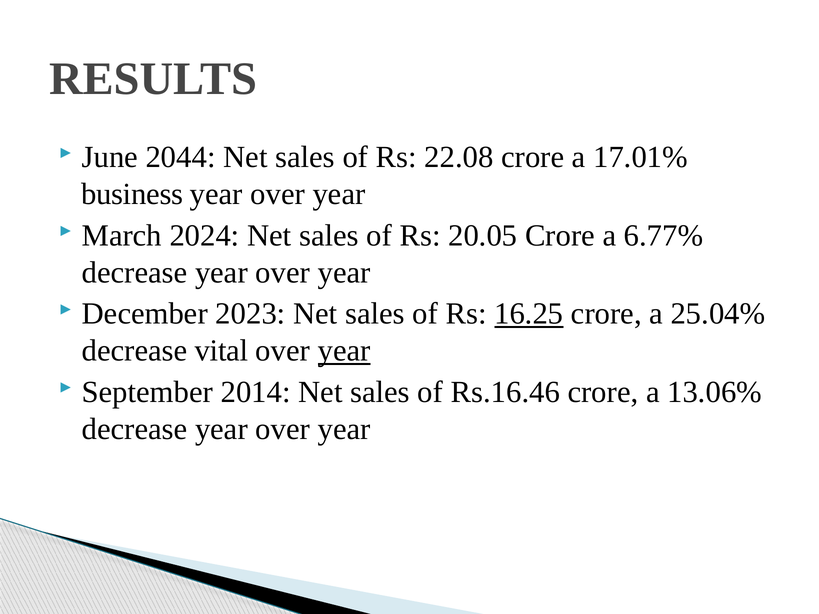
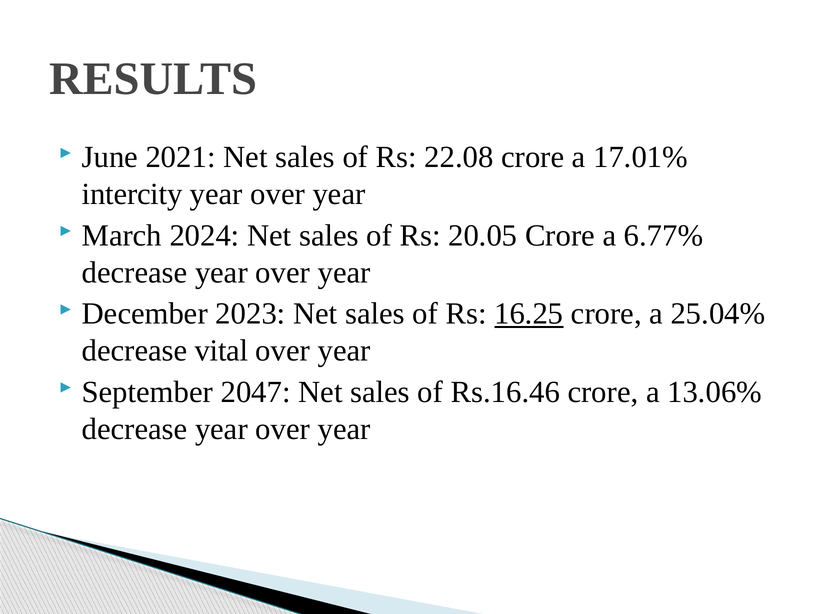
2044: 2044 -> 2021 (181, 157)
business: business -> intercity (132, 194)
year underline: present -> none (344, 351)
2014: 2014 -> 2047 (256, 392)
